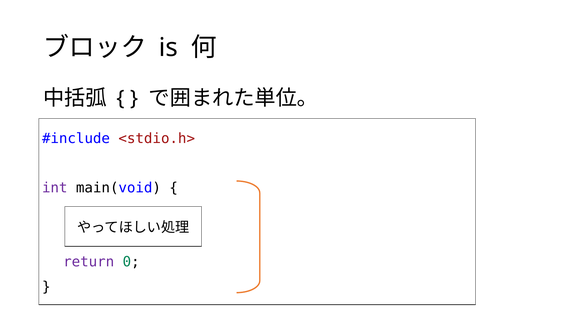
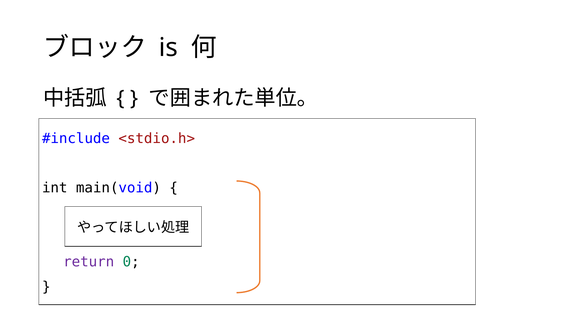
int colour: purple -> black (55, 188)
